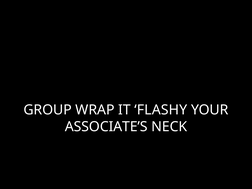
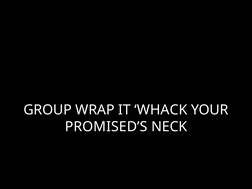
FLASHY: FLASHY -> WHACK (161, 110)
ASSOCIATE’S: ASSOCIATE’S -> PROMISED’S (106, 127)
